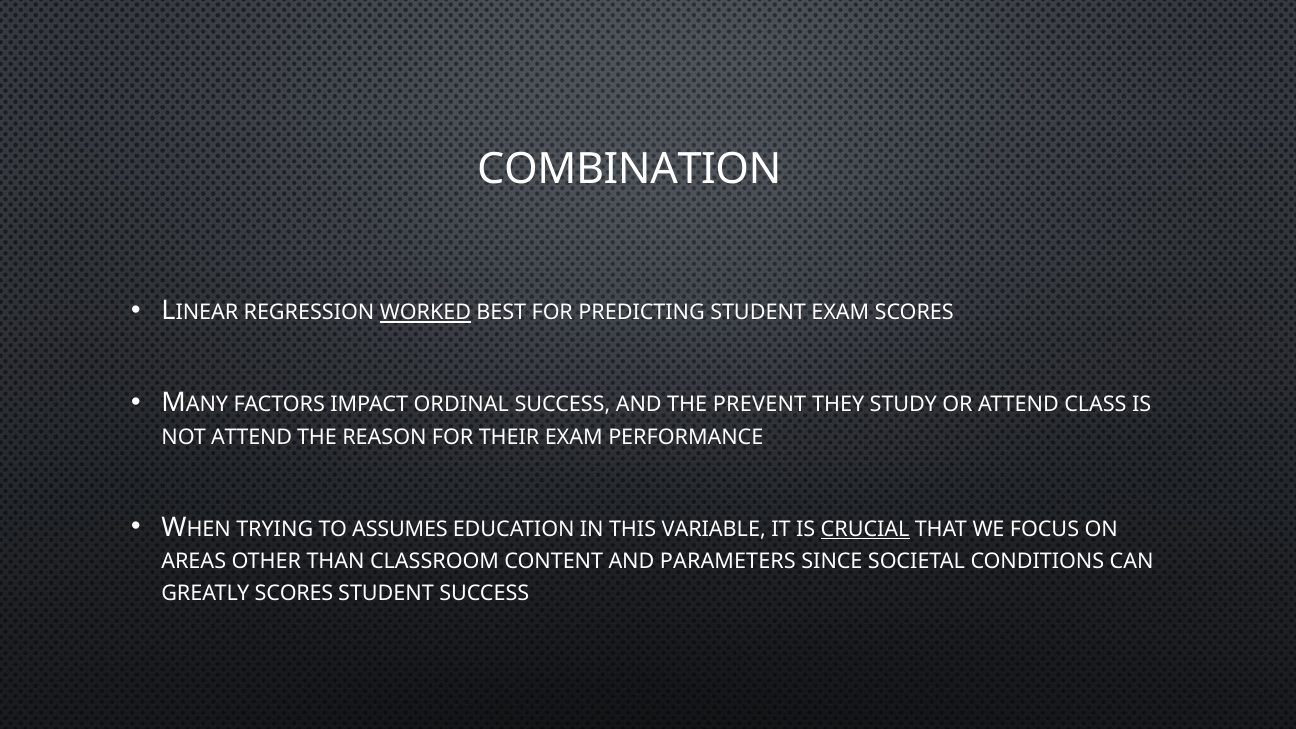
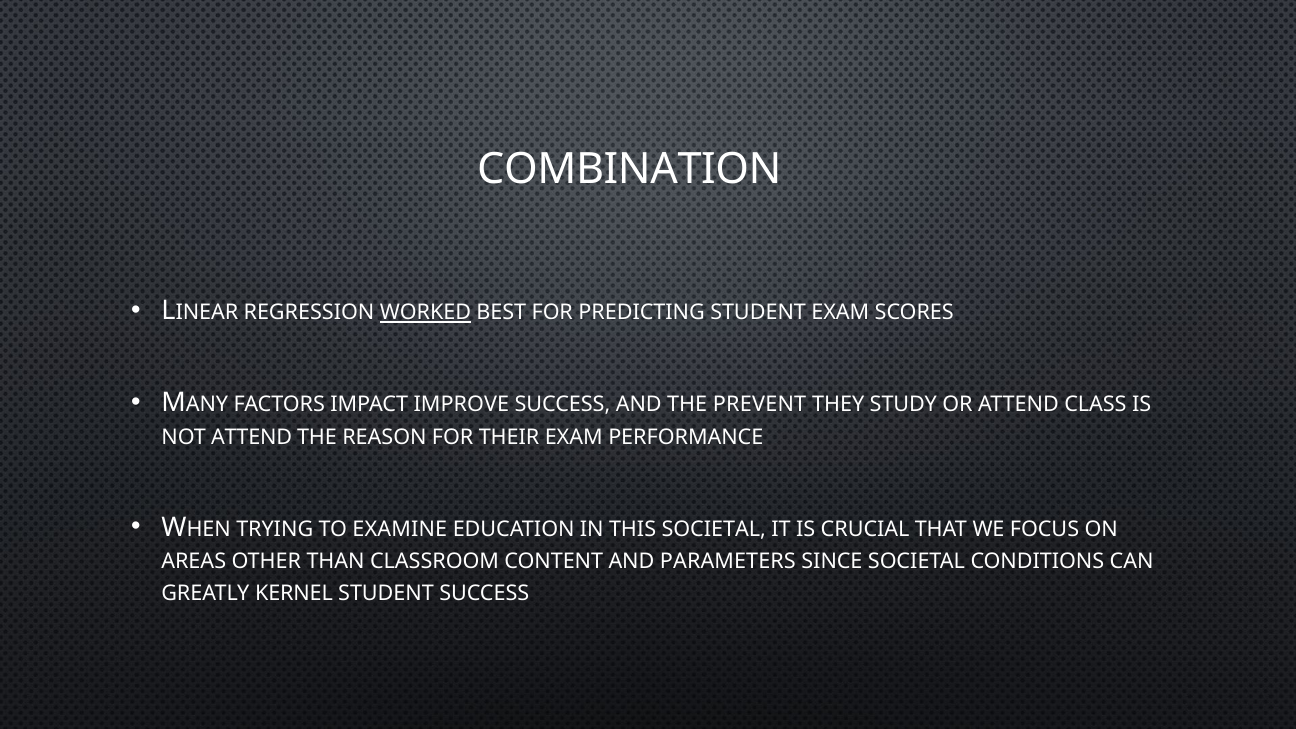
ORDINAL: ORDINAL -> IMPROVE (461, 405)
ASSUMES: ASSUMES -> EXAMINE (400, 529)
THIS VARIABLE: VARIABLE -> SOCIETAL (714, 529)
CRUCIAL underline: present -> none (865, 529)
GREATLY SCORES: SCORES -> KERNEL (294, 594)
